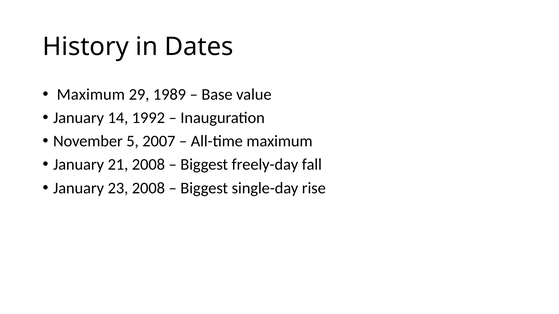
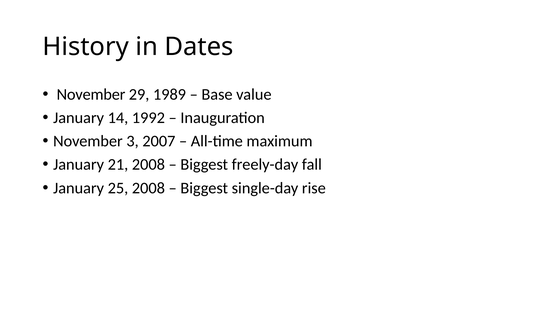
Maximum: Maximum -> November (91, 95)
5: 5 -> 3 (133, 141)
23: 23 -> 25 (118, 188)
